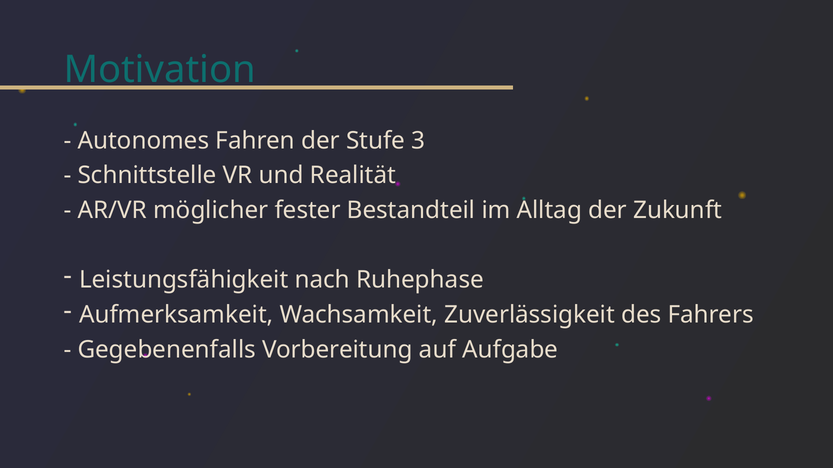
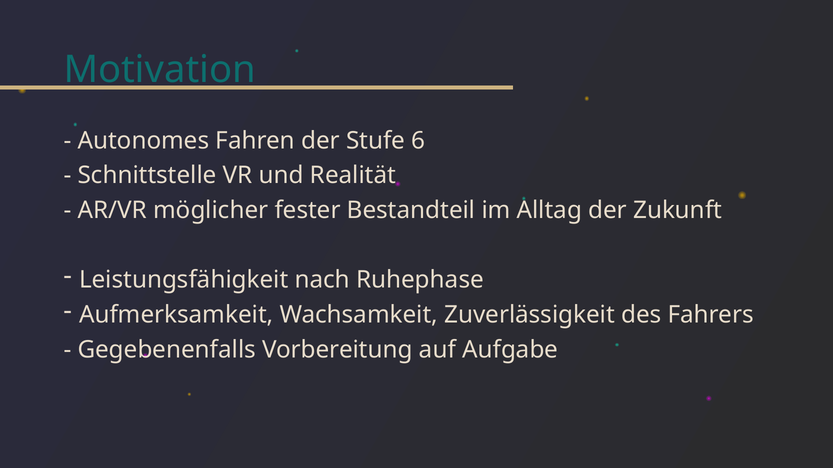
3: 3 -> 6 (418, 141)
